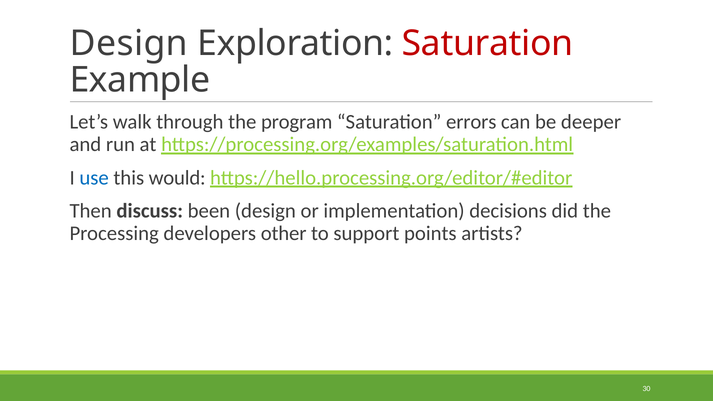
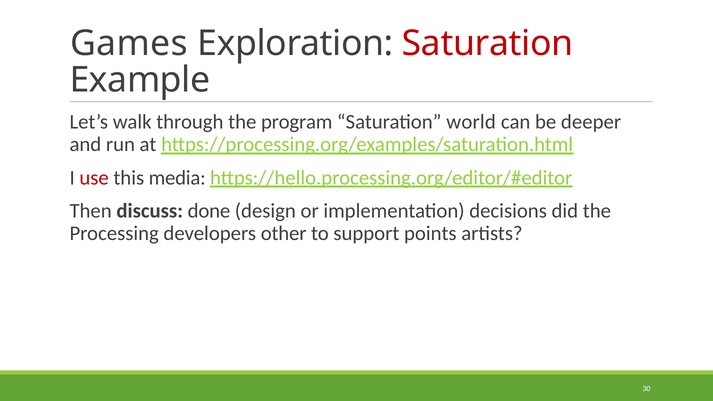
Design: Design -> Games (129, 44)
errors: errors -> world (471, 122)
use colour: blue -> red (94, 178)
would: would -> media (177, 178)
been: been -> done (209, 211)
